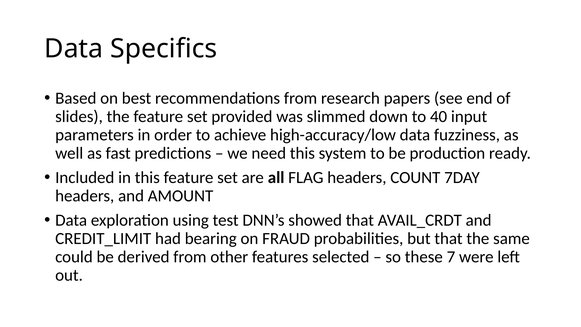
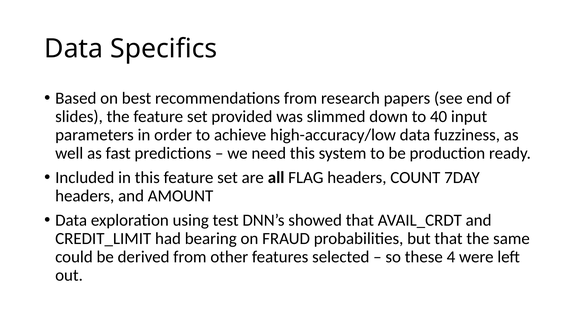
7: 7 -> 4 (451, 257)
